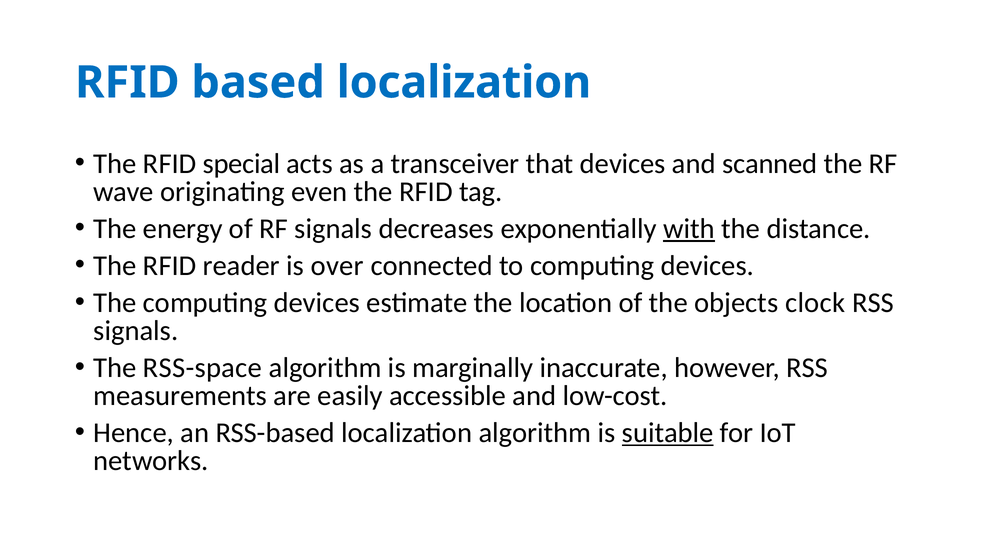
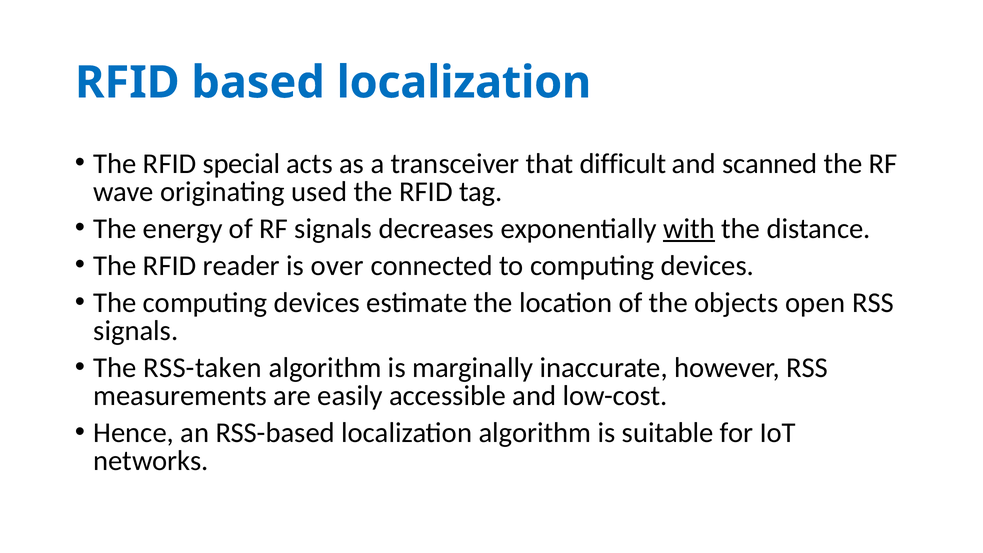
that devices: devices -> difficult (623, 164)
even: even -> used (319, 192)
clock: clock -> open (815, 303)
RSS-space: RSS-space -> RSS-taken (203, 368)
suitable underline: present -> none (668, 433)
